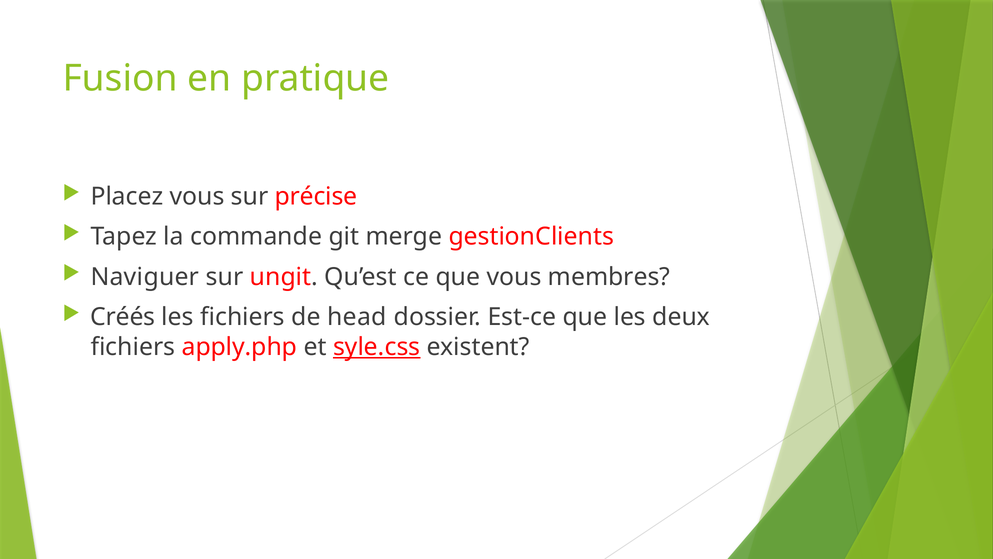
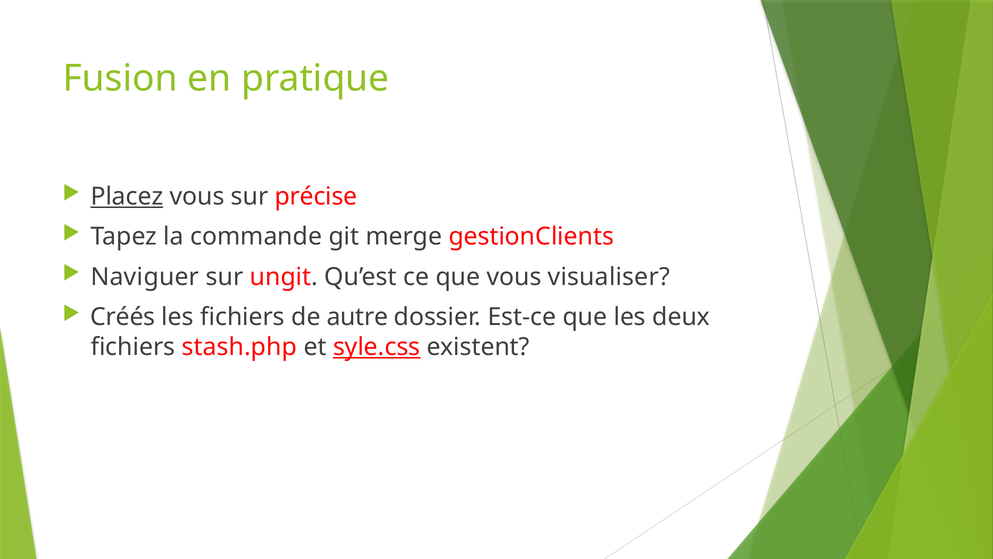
Placez underline: none -> present (127, 196)
membres: membres -> visualiser (609, 277)
head: head -> autre (357, 317)
apply.php: apply.php -> stash.php (239, 347)
